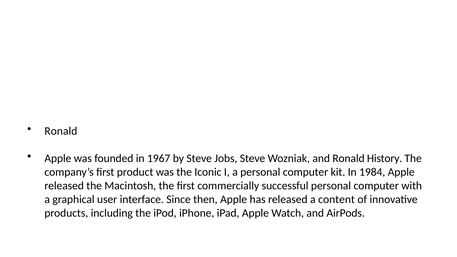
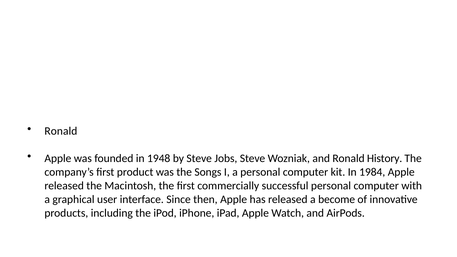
1967: 1967 -> 1948 (159, 158)
Iconic: Iconic -> Songs (208, 172)
content: content -> become (337, 200)
